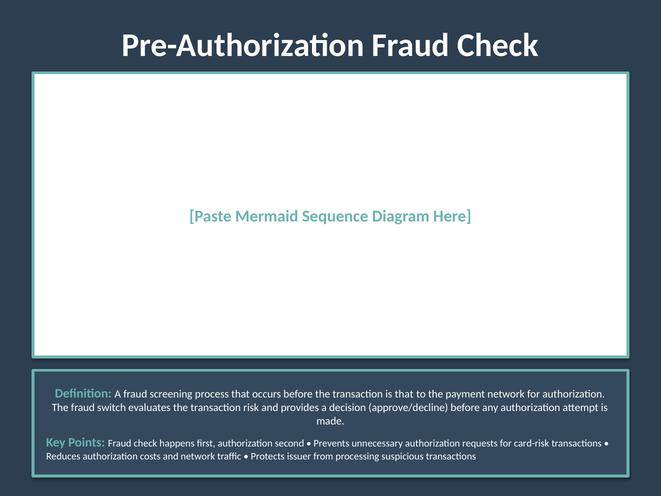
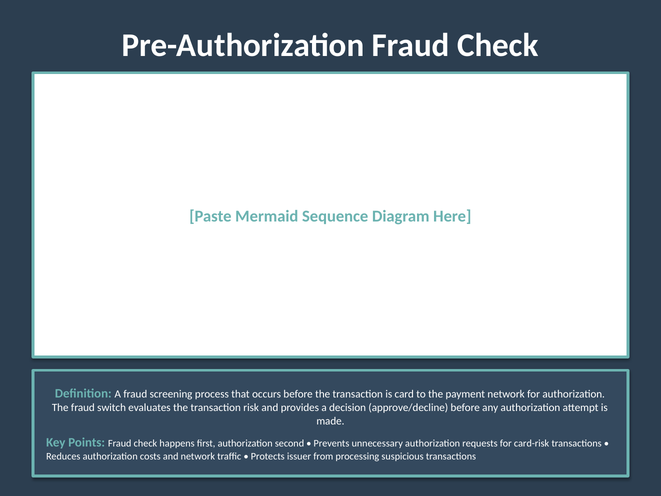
is that: that -> card (404, 394)
